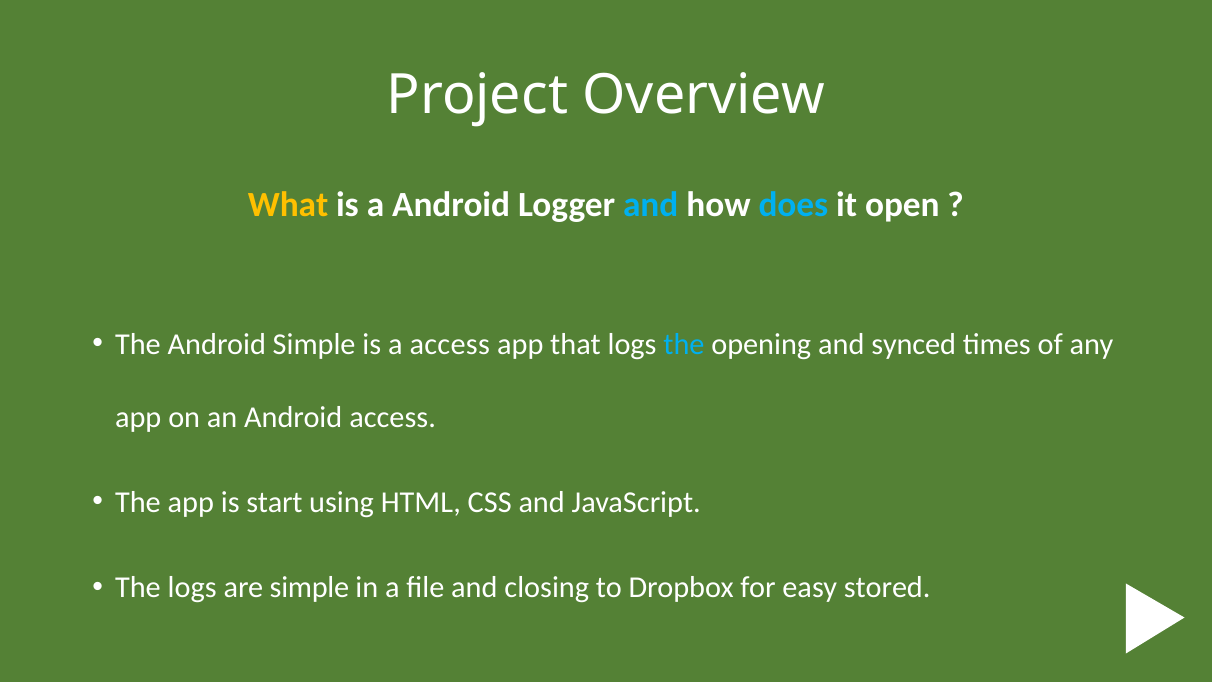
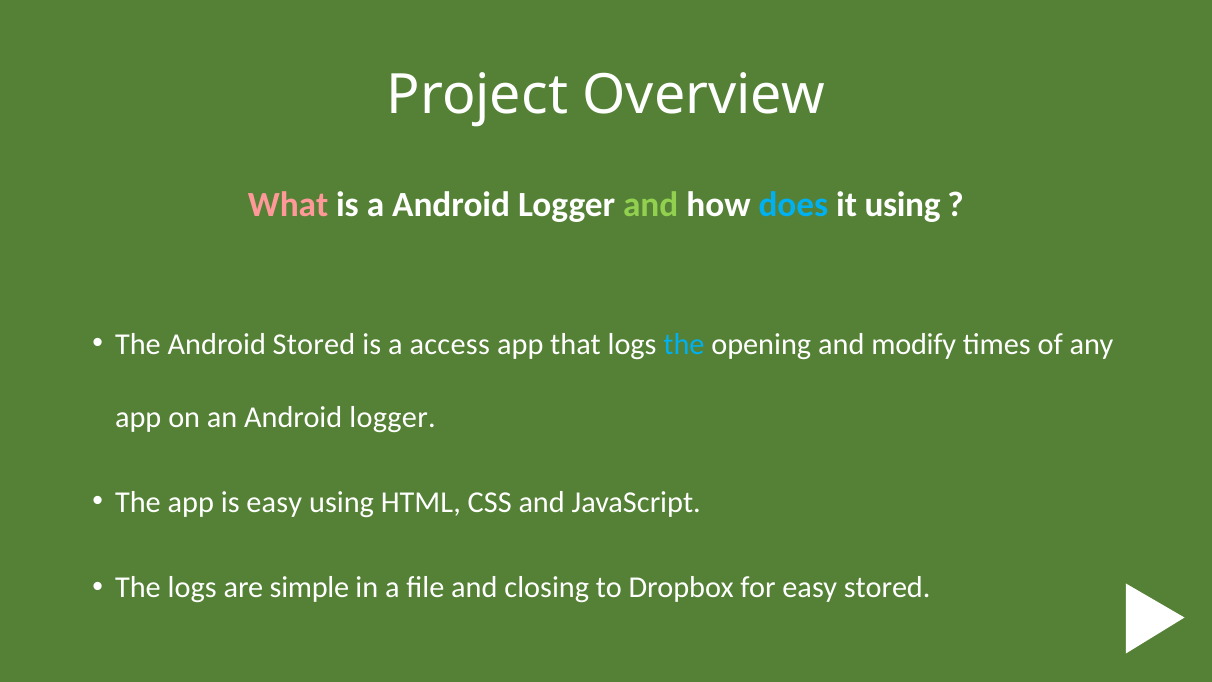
What colour: yellow -> pink (288, 205)
and colour: light blue -> light green (651, 205)
it open: open -> using (903, 205)
Android Simple: Simple -> Stored (314, 344)
synced: synced -> modify (914, 344)
an Android access: access -> logger (393, 417)
is start: start -> easy (274, 502)
